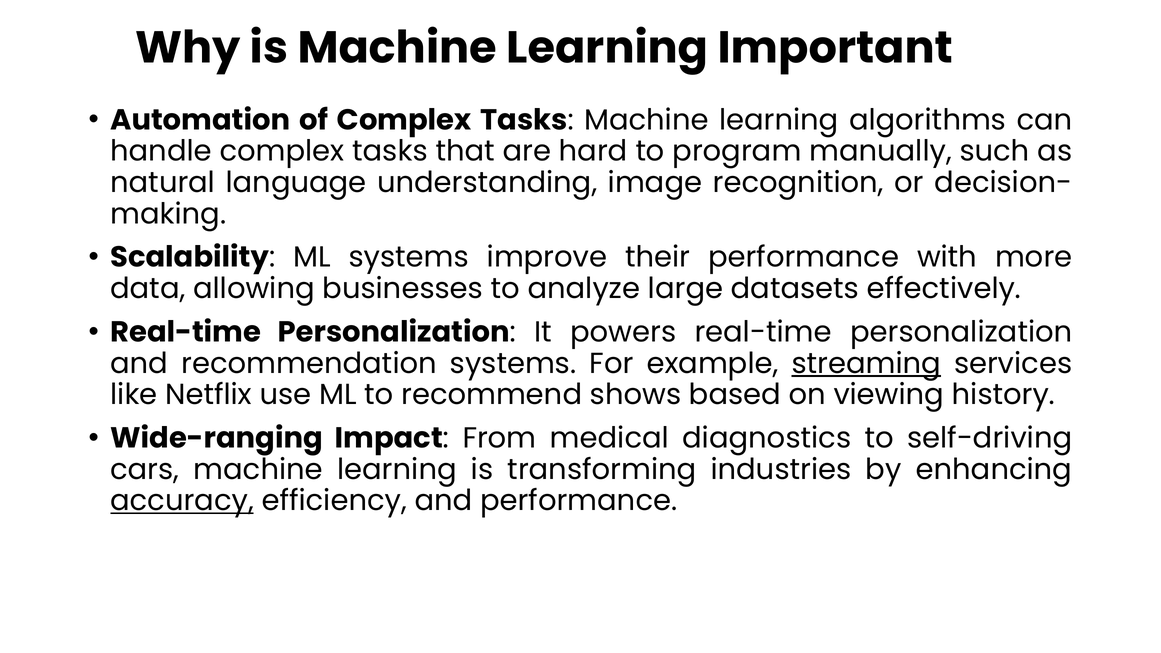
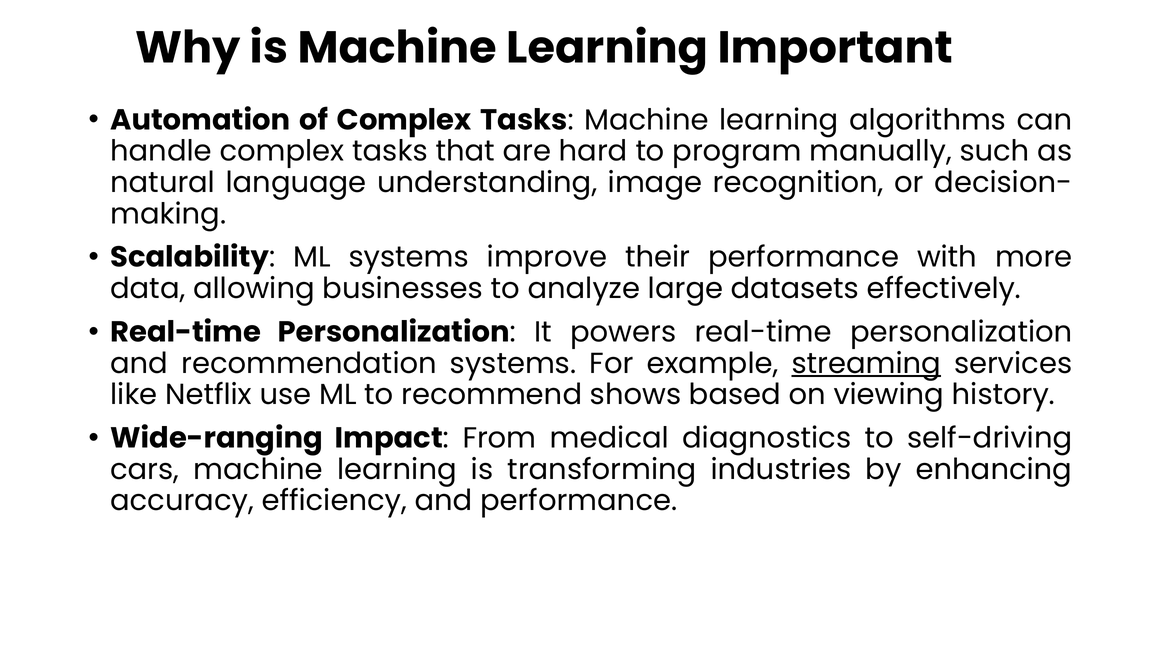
accuracy underline: present -> none (182, 501)
